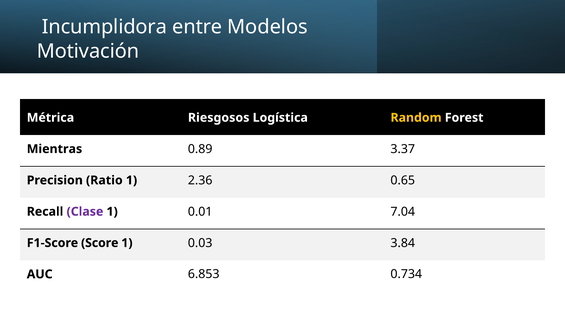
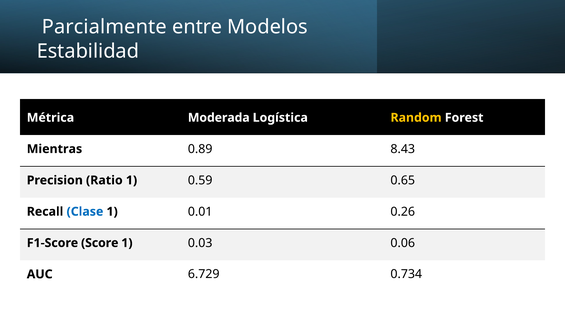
Incumplidora: Incumplidora -> Parcialmente (104, 27)
Motivación: Motivación -> Estabilidad (88, 51)
Riesgosos: Riesgosos -> Moderada (219, 118)
3.37: 3.37 -> 8.43 (403, 149)
2.36: 2.36 -> 0.59 (200, 180)
Clase colour: purple -> blue (85, 211)
7.04: 7.04 -> 0.26 (403, 211)
3.84: 3.84 -> 0.06 (403, 243)
6.853: 6.853 -> 6.729 (204, 274)
